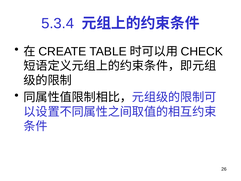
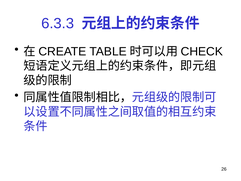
5.3.4: 5.3.4 -> 6.3.3 (58, 23)
